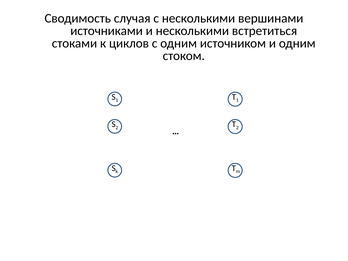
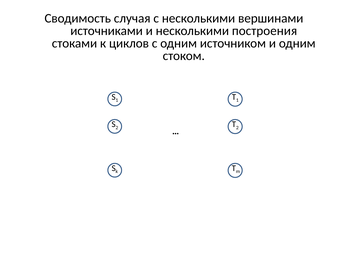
встретиться: встретиться -> построения (265, 31)
